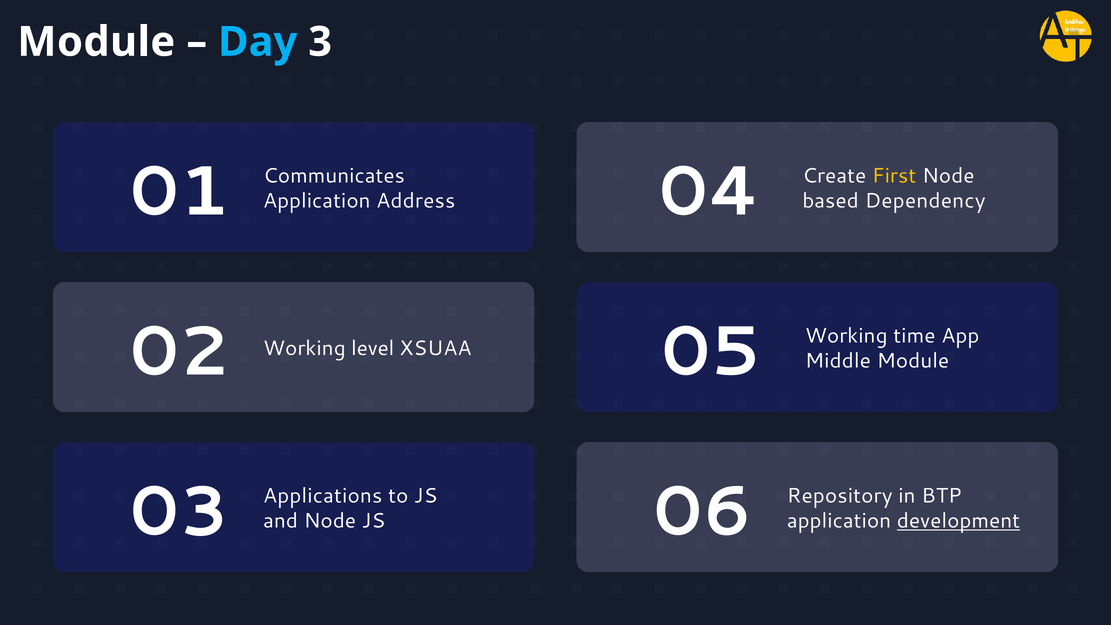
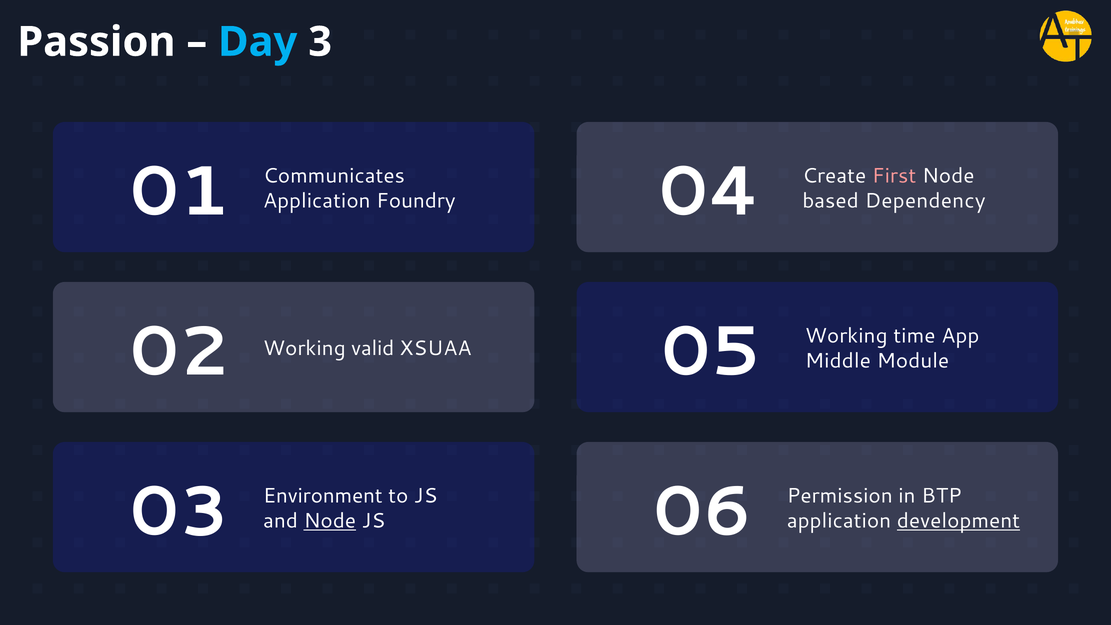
Module: Module -> Passion (96, 42)
First colour: yellow -> pink (894, 176)
Address: Address -> Foundry (416, 201)
level: level -> valid (373, 349)
Repository: Repository -> Permission (840, 496)
Applications: Applications -> Environment (323, 496)
Node underline: none -> present (330, 521)
